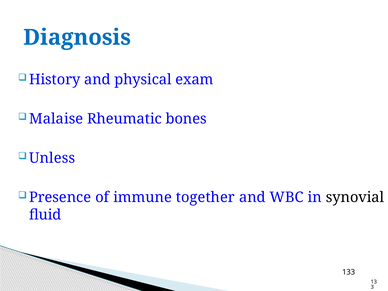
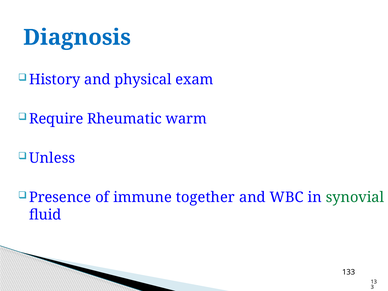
Malaise: Malaise -> Require (56, 119)
bones: bones -> warm (186, 119)
synovial colour: black -> green (355, 197)
